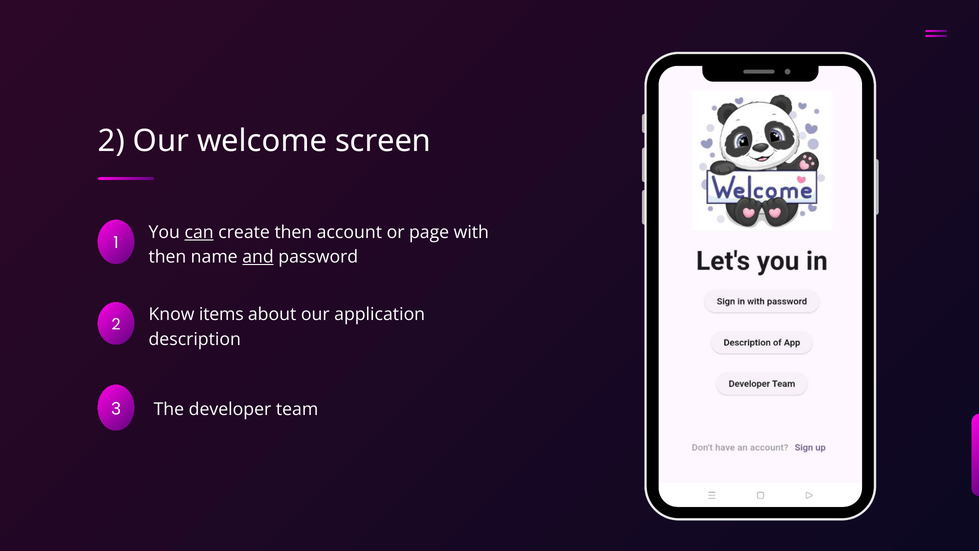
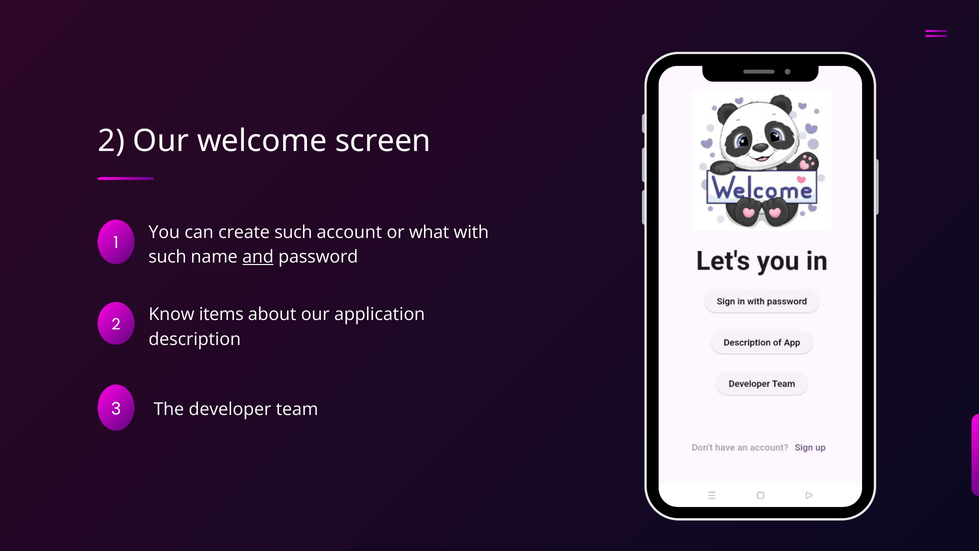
can underline: present -> none (199, 232)
create then: then -> such (293, 232)
page: page -> what (429, 232)
then: then -> such (167, 257)
